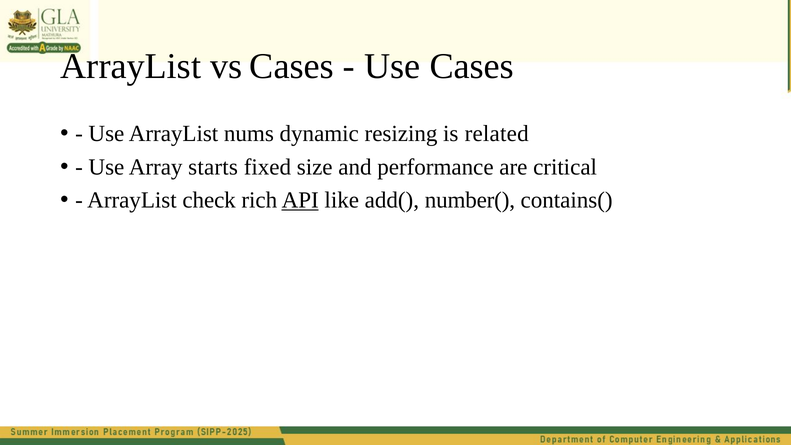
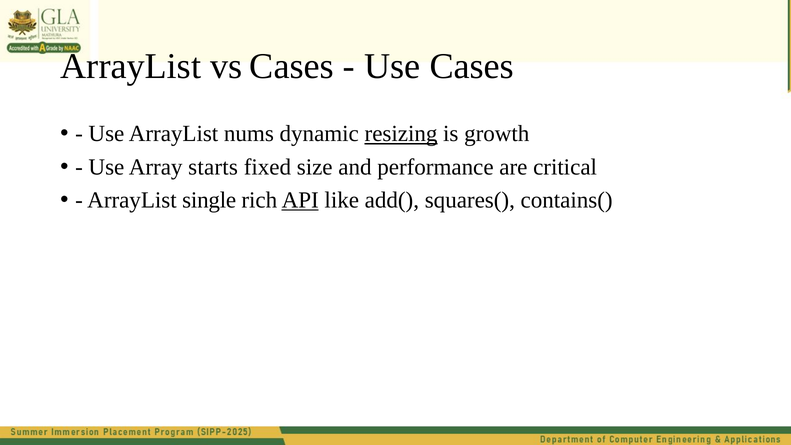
resizing underline: none -> present (401, 134)
related: related -> growth (497, 134)
check: check -> single (209, 200)
number(: number( -> squares( (470, 200)
